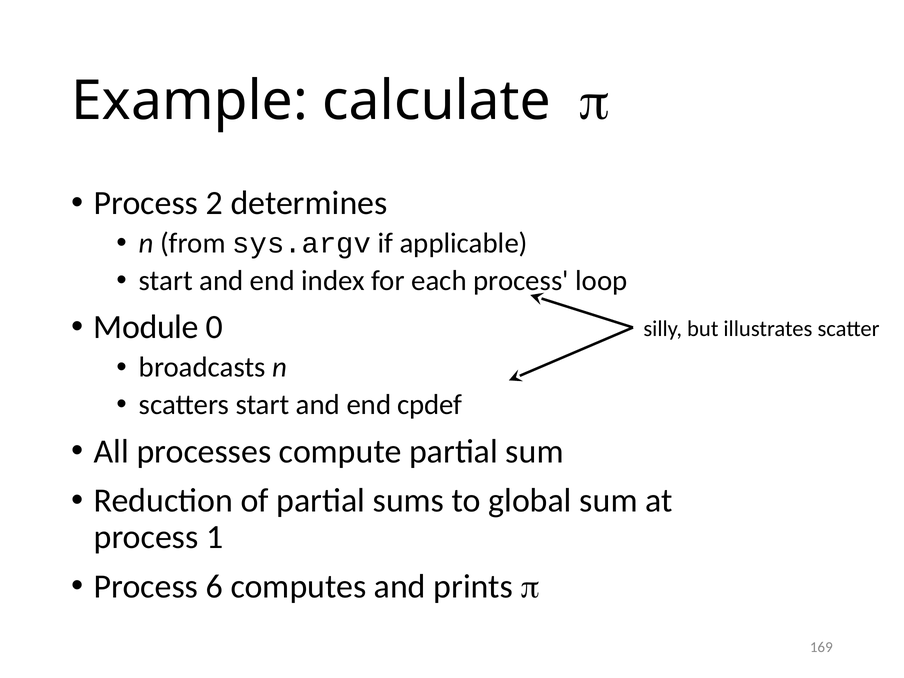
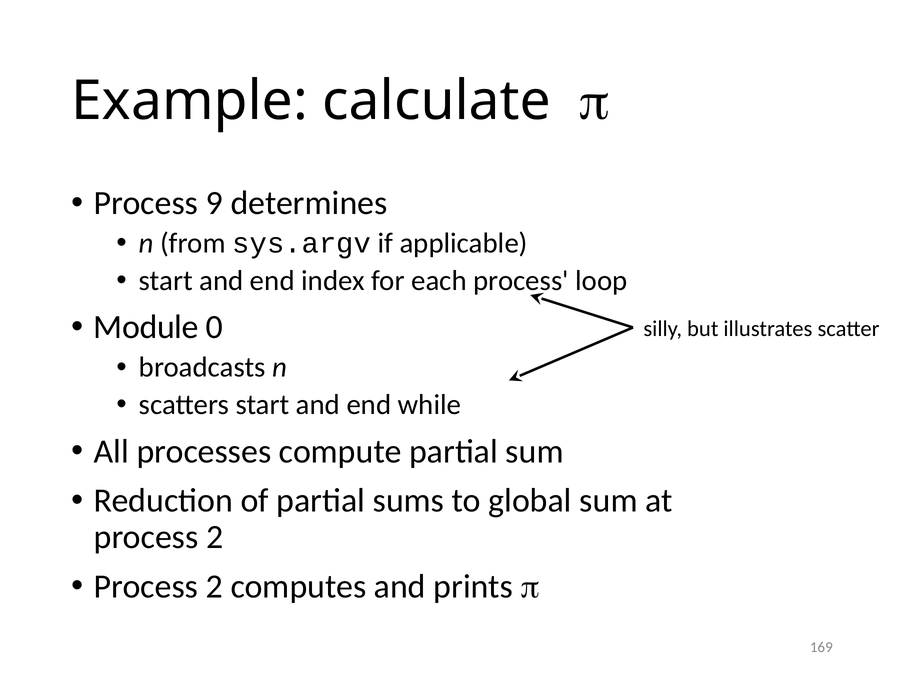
2: 2 -> 9 (214, 203)
cpdef: cpdef -> while (429, 405)
1: 1 -> 2 (215, 537)
6: 6 -> 2 (214, 586)
